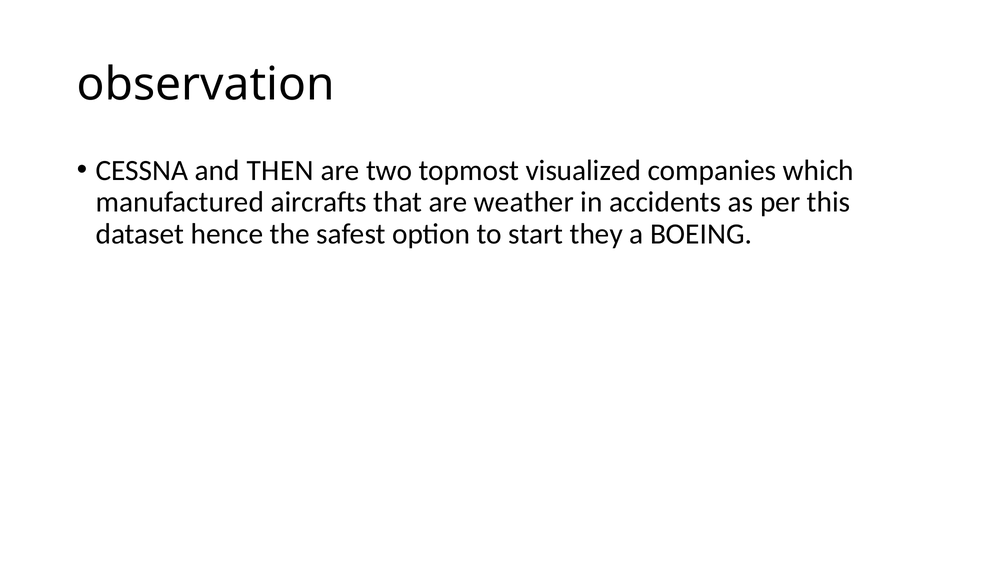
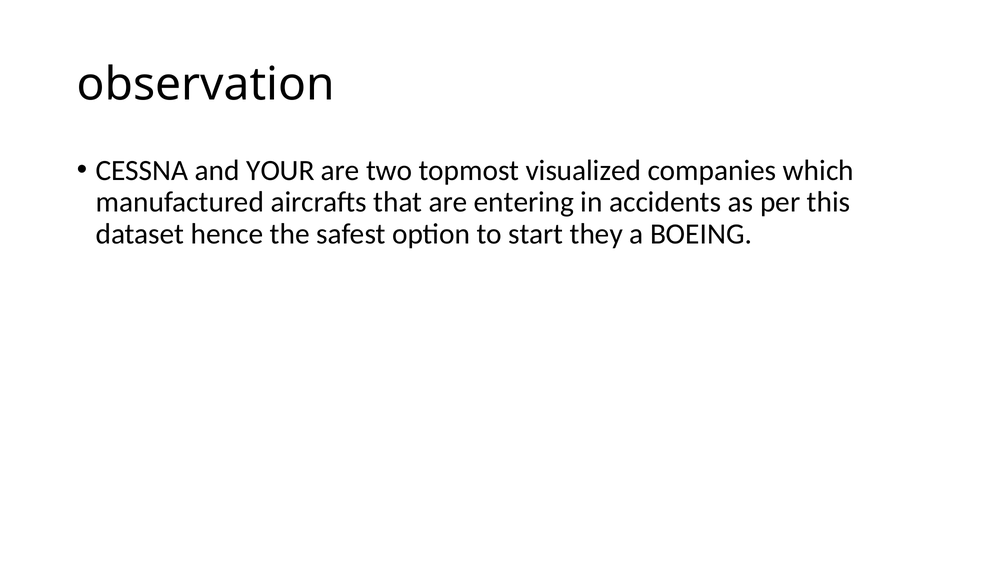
THEN: THEN -> YOUR (280, 170)
weather: weather -> entering (524, 202)
